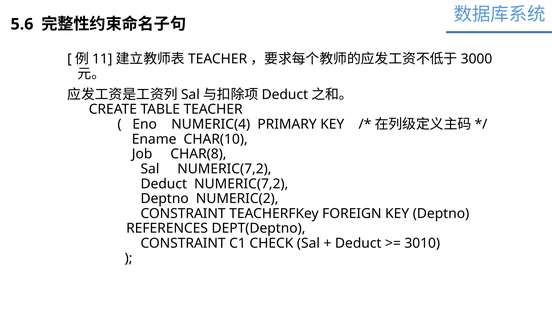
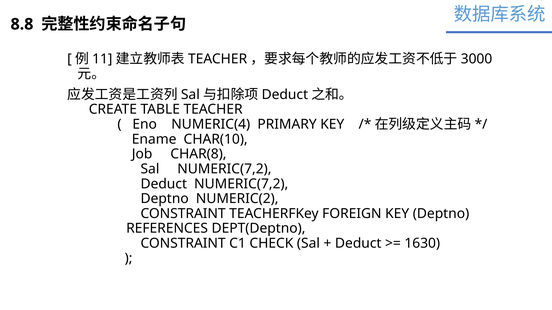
5.6: 5.6 -> 8.8 (22, 24)
3010: 3010 -> 1630 (422, 244)
